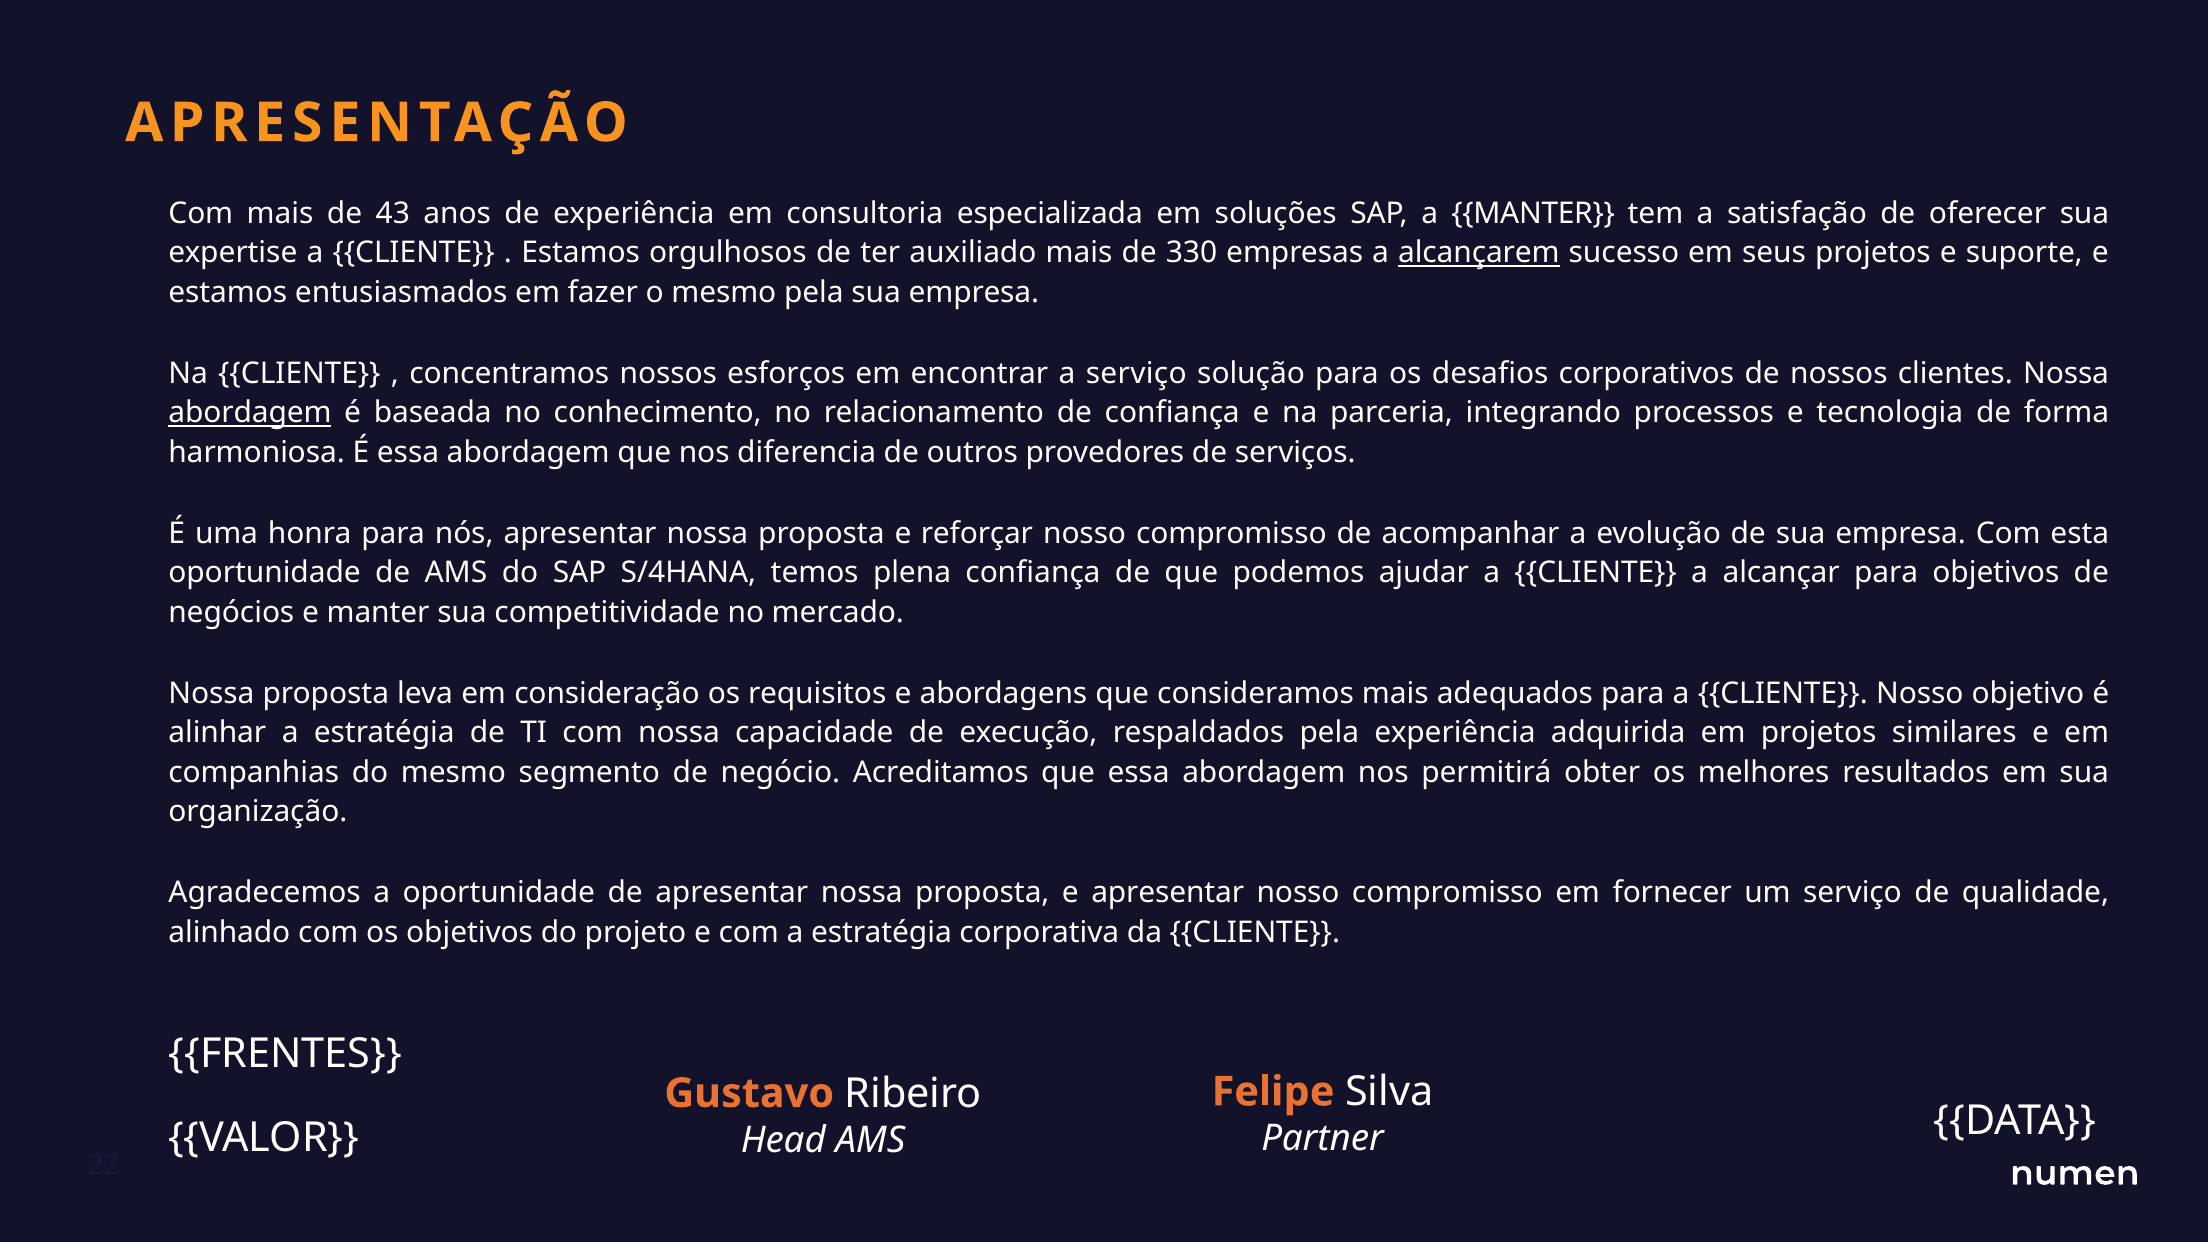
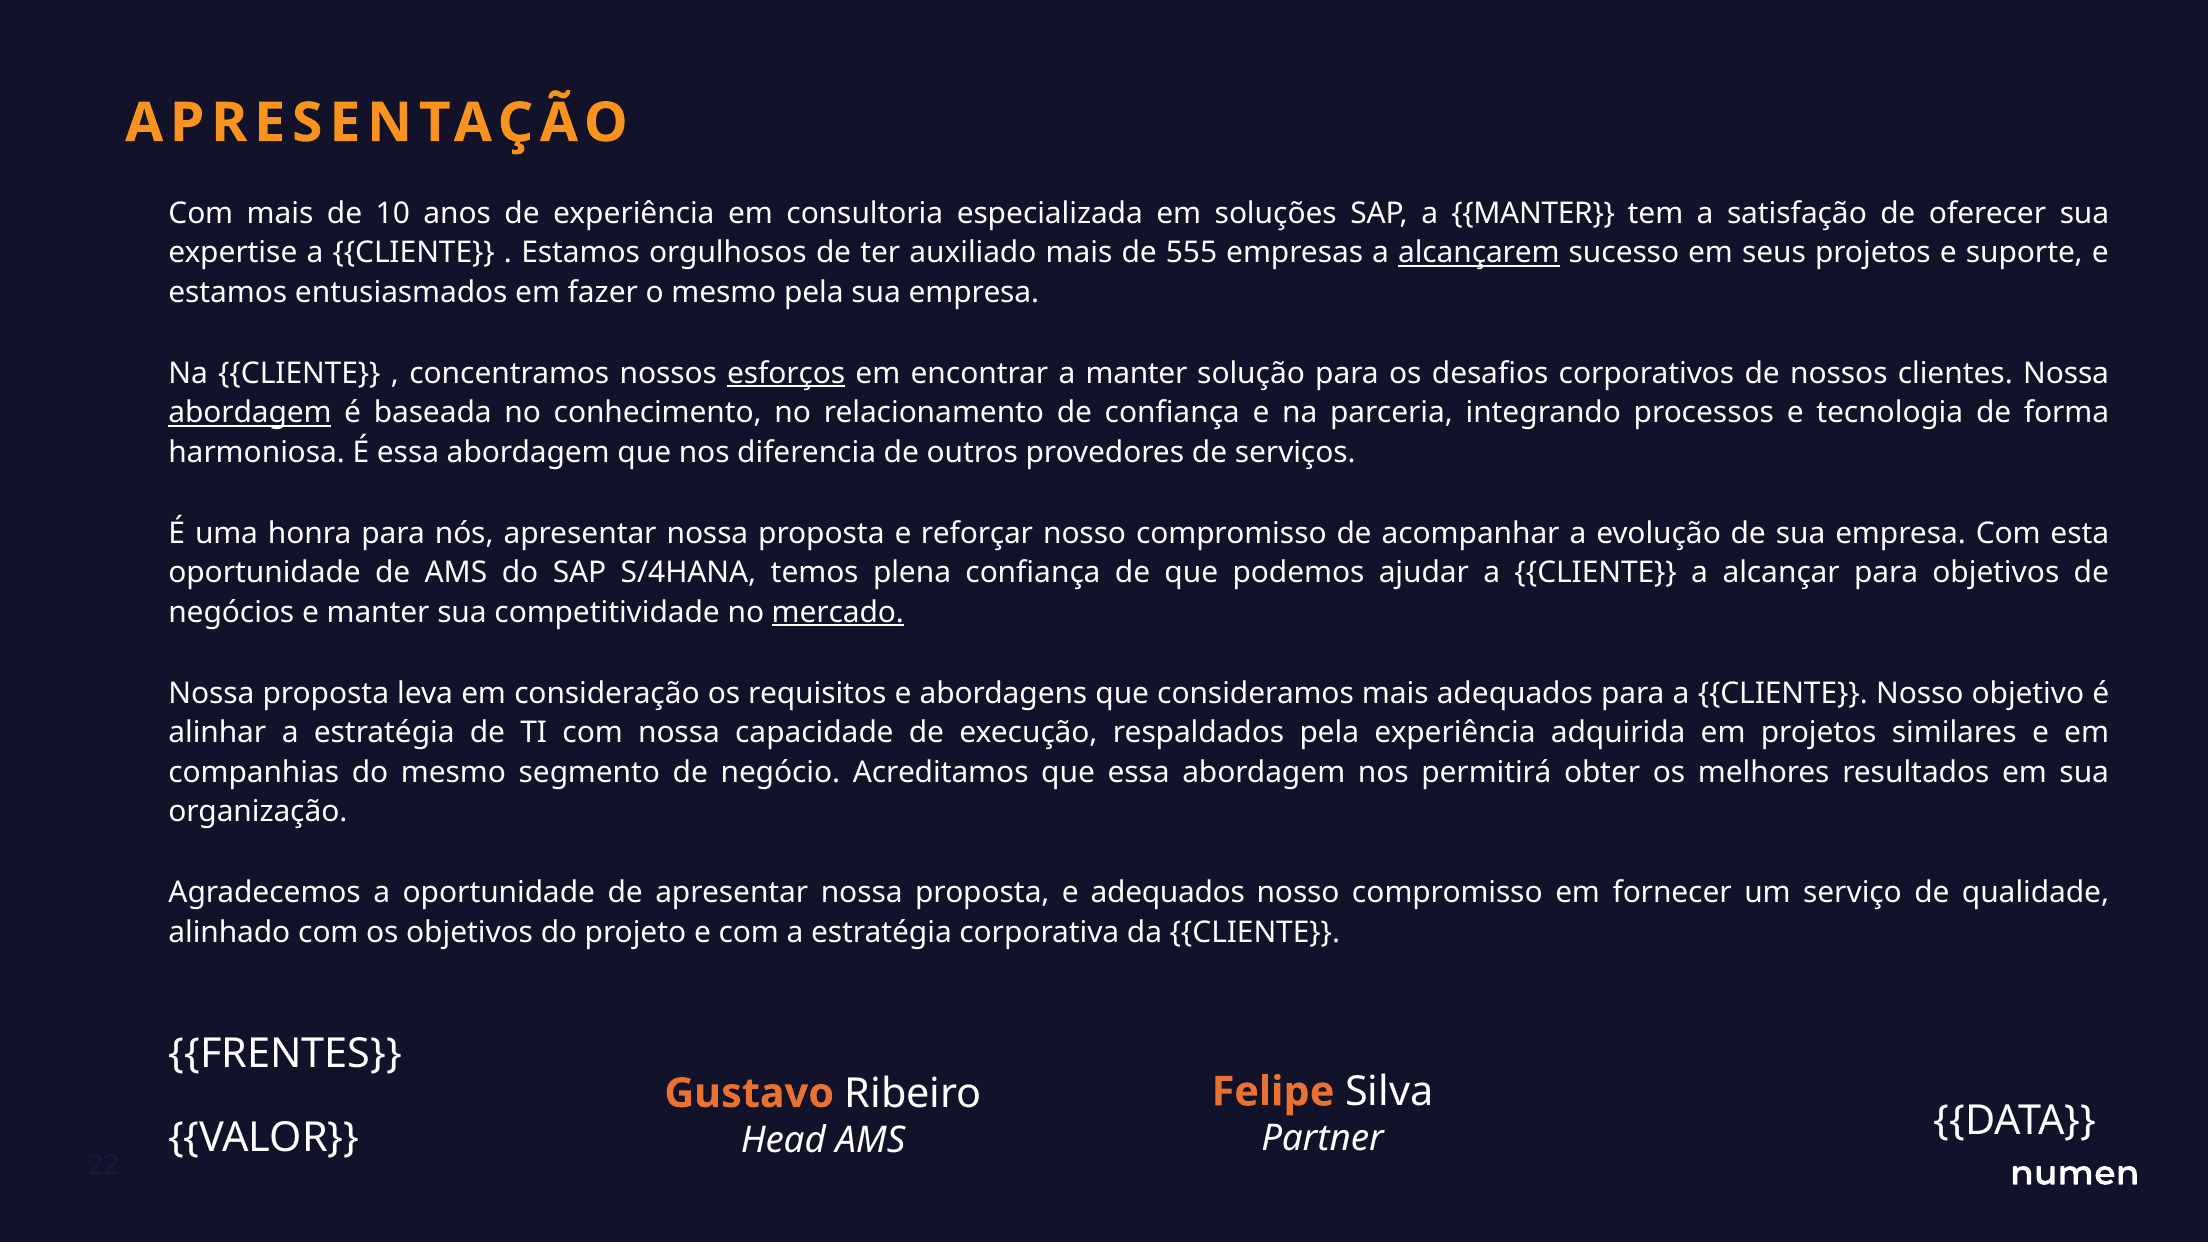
43: 43 -> 10 (393, 213)
330: 330 -> 555 (1192, 253)
esforços underline: none -> present (786, 373)
encontrar a serviço: serviço -> manter (1137, 373)
mercado underline: none -> present (838, 612)
e apresentar: apresentar -> adequados (1168, 893)
